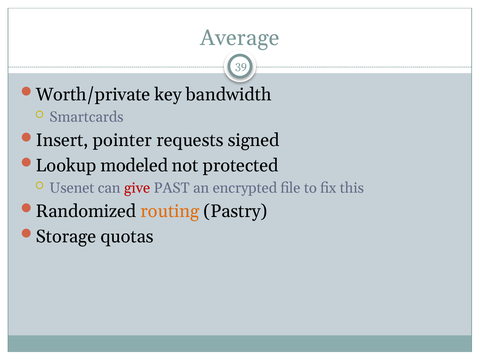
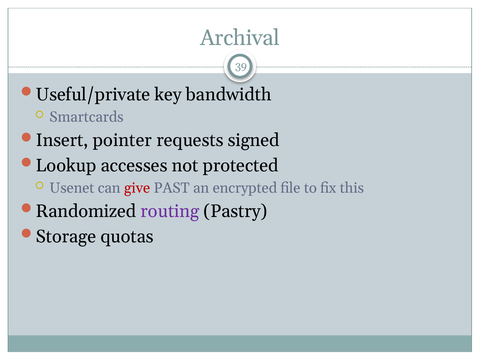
Average: Average -> Archival (240, 38)
Worth/private: Worth/private -> Useful/private (93, 95)
modeled: modeled -> accesses (134, 166)
routing colour: orange -> purple (170, 211)
